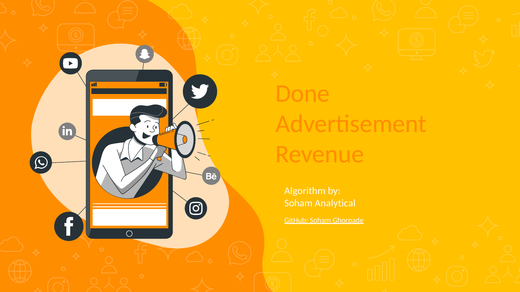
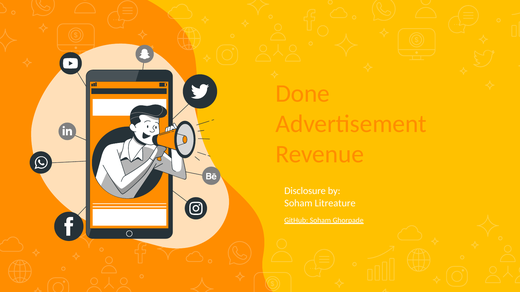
Algorithm: Algorithm -> Disclosure (305, 191)
Analytical: Analytical -> Litreature (335, 203)
